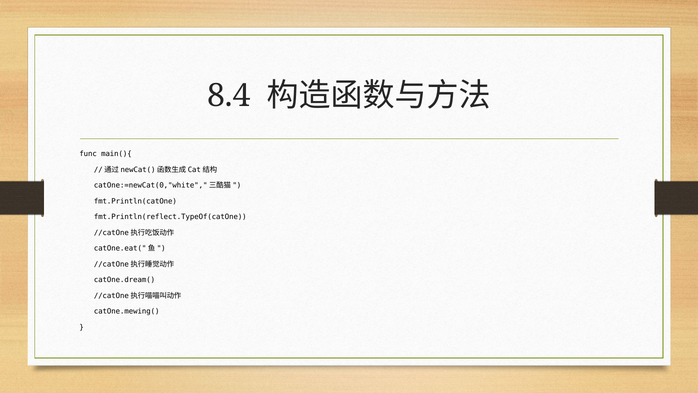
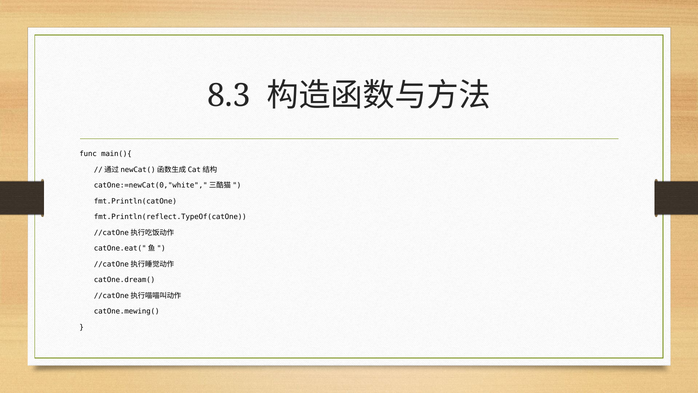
8.4: 8.4 -> 8.3 (229, 96)
